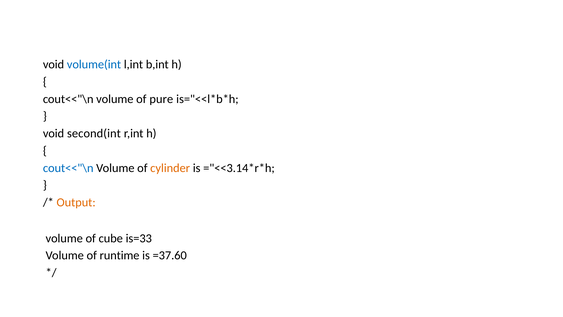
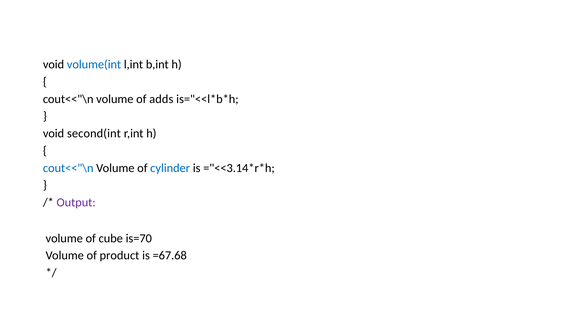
pure: pure -> adds (161, 99)
cylinder colour: orange -> blue (170, 168)
Output colour: orange -> purple (76, 202)
is=33: is=33 -> is=70 (139, 238)
runtime: runtime -> product (119, 255)
=37.60: =37.60 -> =67.68 (170, 255)
